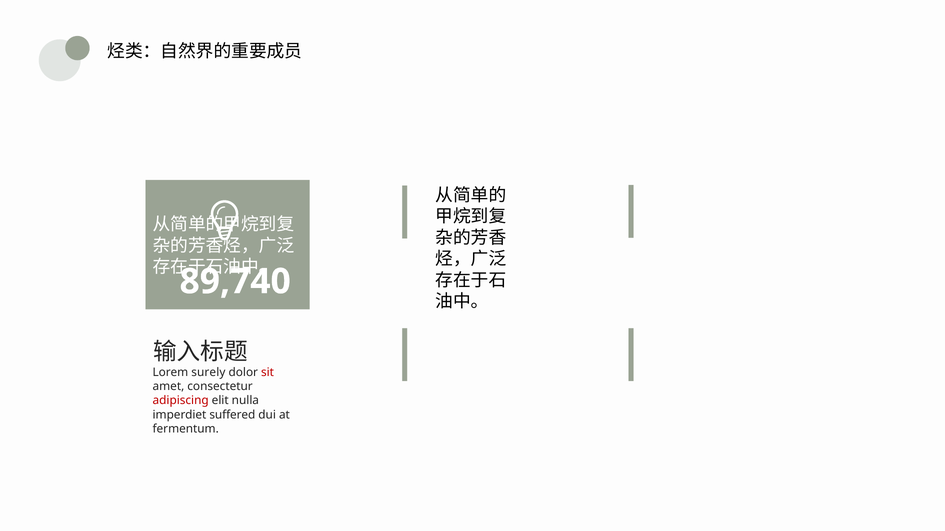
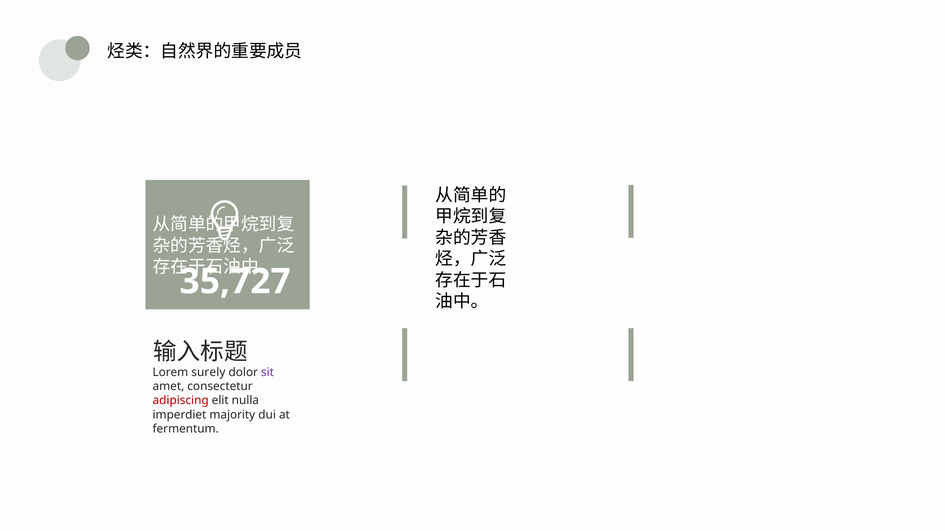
89,740: 89,740 -> 35,727 (235, 282)
sit colour: red -> purple (268, 373)
suffered: suffered -> majority (232, 415)
